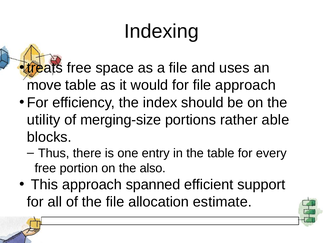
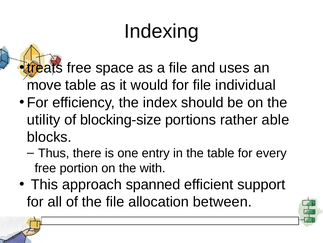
file approach: approach -> individual (246, 85)
merging-size: merging-size -> blocking-size (121, 119)
also: also -> with (153, 168)
estimate: estimate -> between (222, 201)
